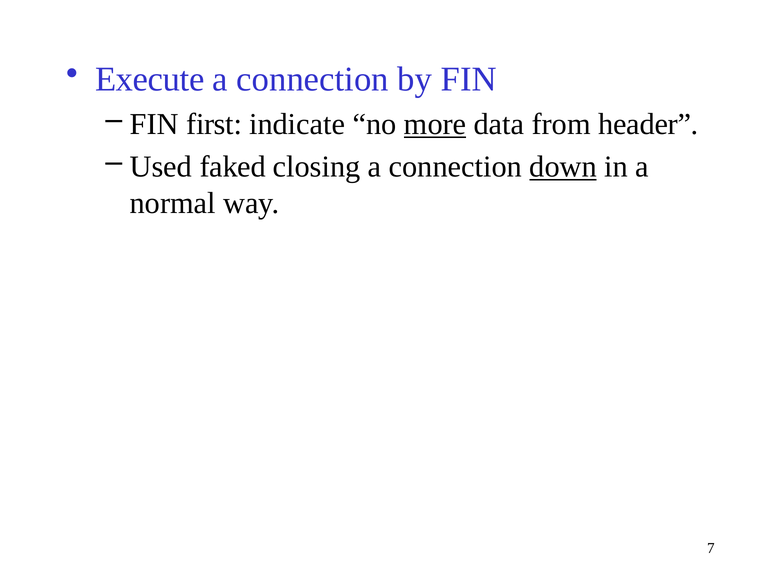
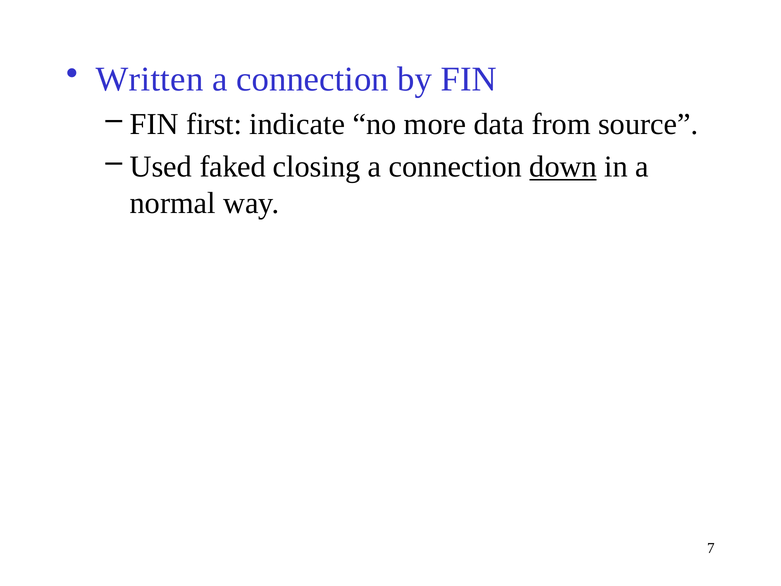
Execute: Execute -> Written (150, 79)
more underline: present -> none (435, 124)
header: header -> source (648, 124)
